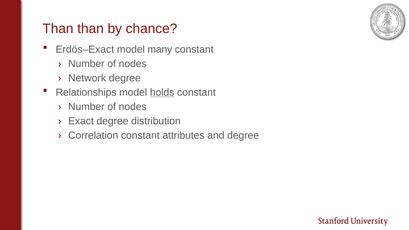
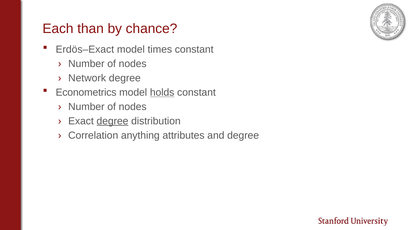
Than: Than -> Each (58, 29)
many: many -> times (160, 50)
Relationships: Relationships -> Econometrics (86, 92)
degree underline: none -> present (112, 121)
Correlation constant: constant -> anything (140, 135)
